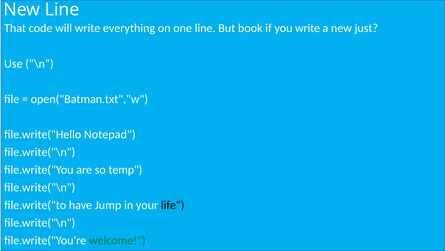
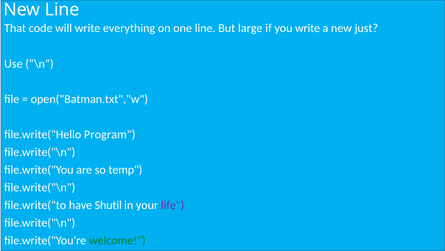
book: book -> large (250, 28)
Notepad: Notepad -> Program (110, 134)
Jump: Jump -> Shutil (108, 205)
life colour: black -> purple (173, 205)
